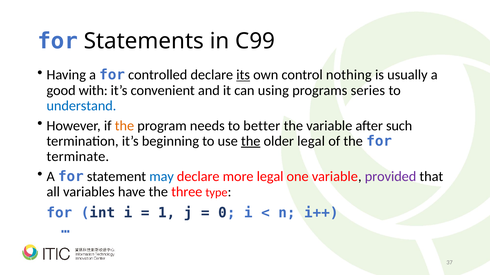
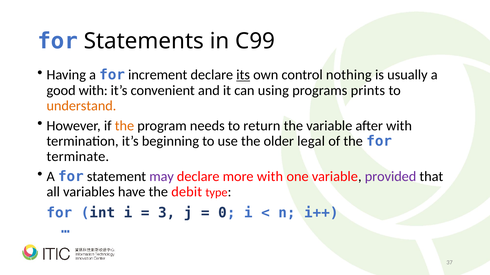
controlled: controlled -> increment (158, 75)
series: series -> prints (368, 91)
understand colour: blue -> orange (81, 106)
better: better -> return (262, 126)
after such: such -> with (399, 126)
the underline: present -> none (251, 141)
may colour: blue -> purple (162, 177)
more legal: legal -> with (270, 177)
three: three -> debit (187, 192)
1: 1 -> 3 (167, 213)
